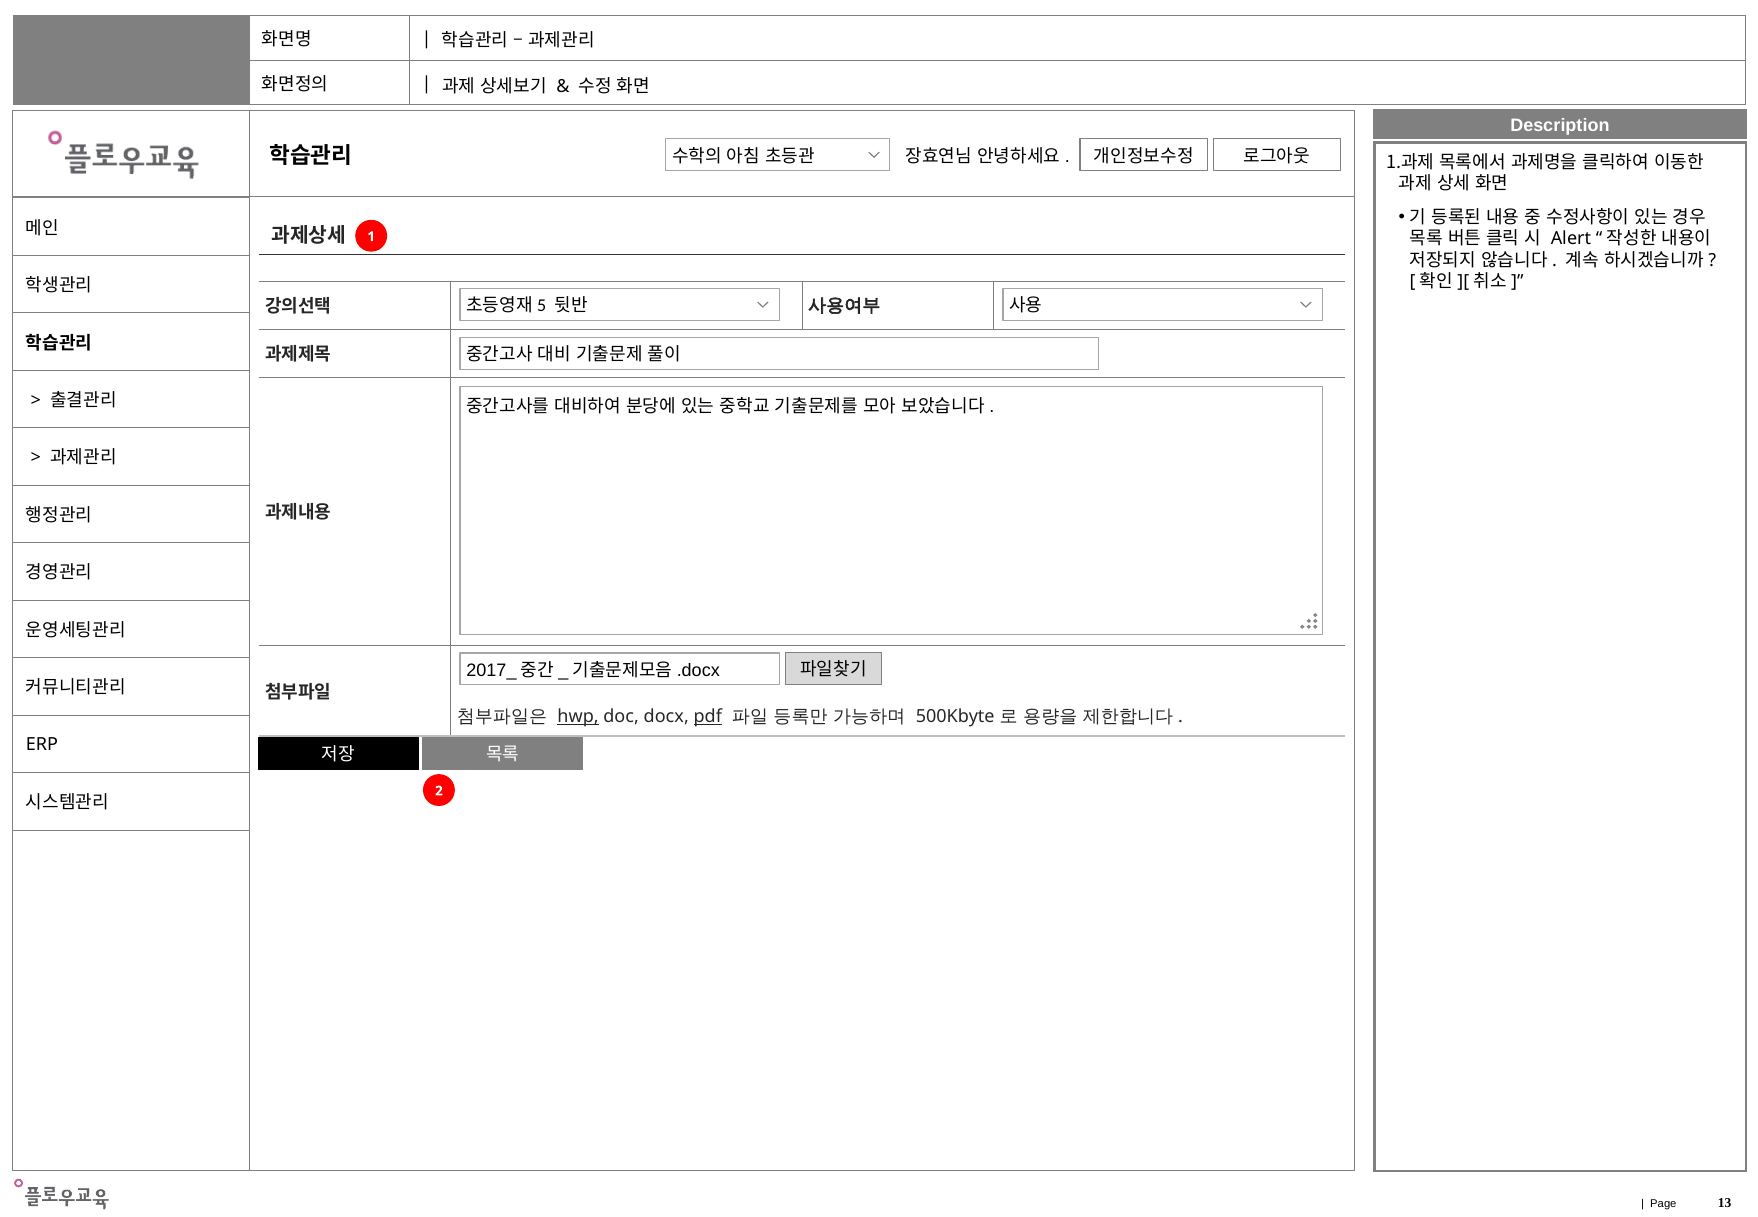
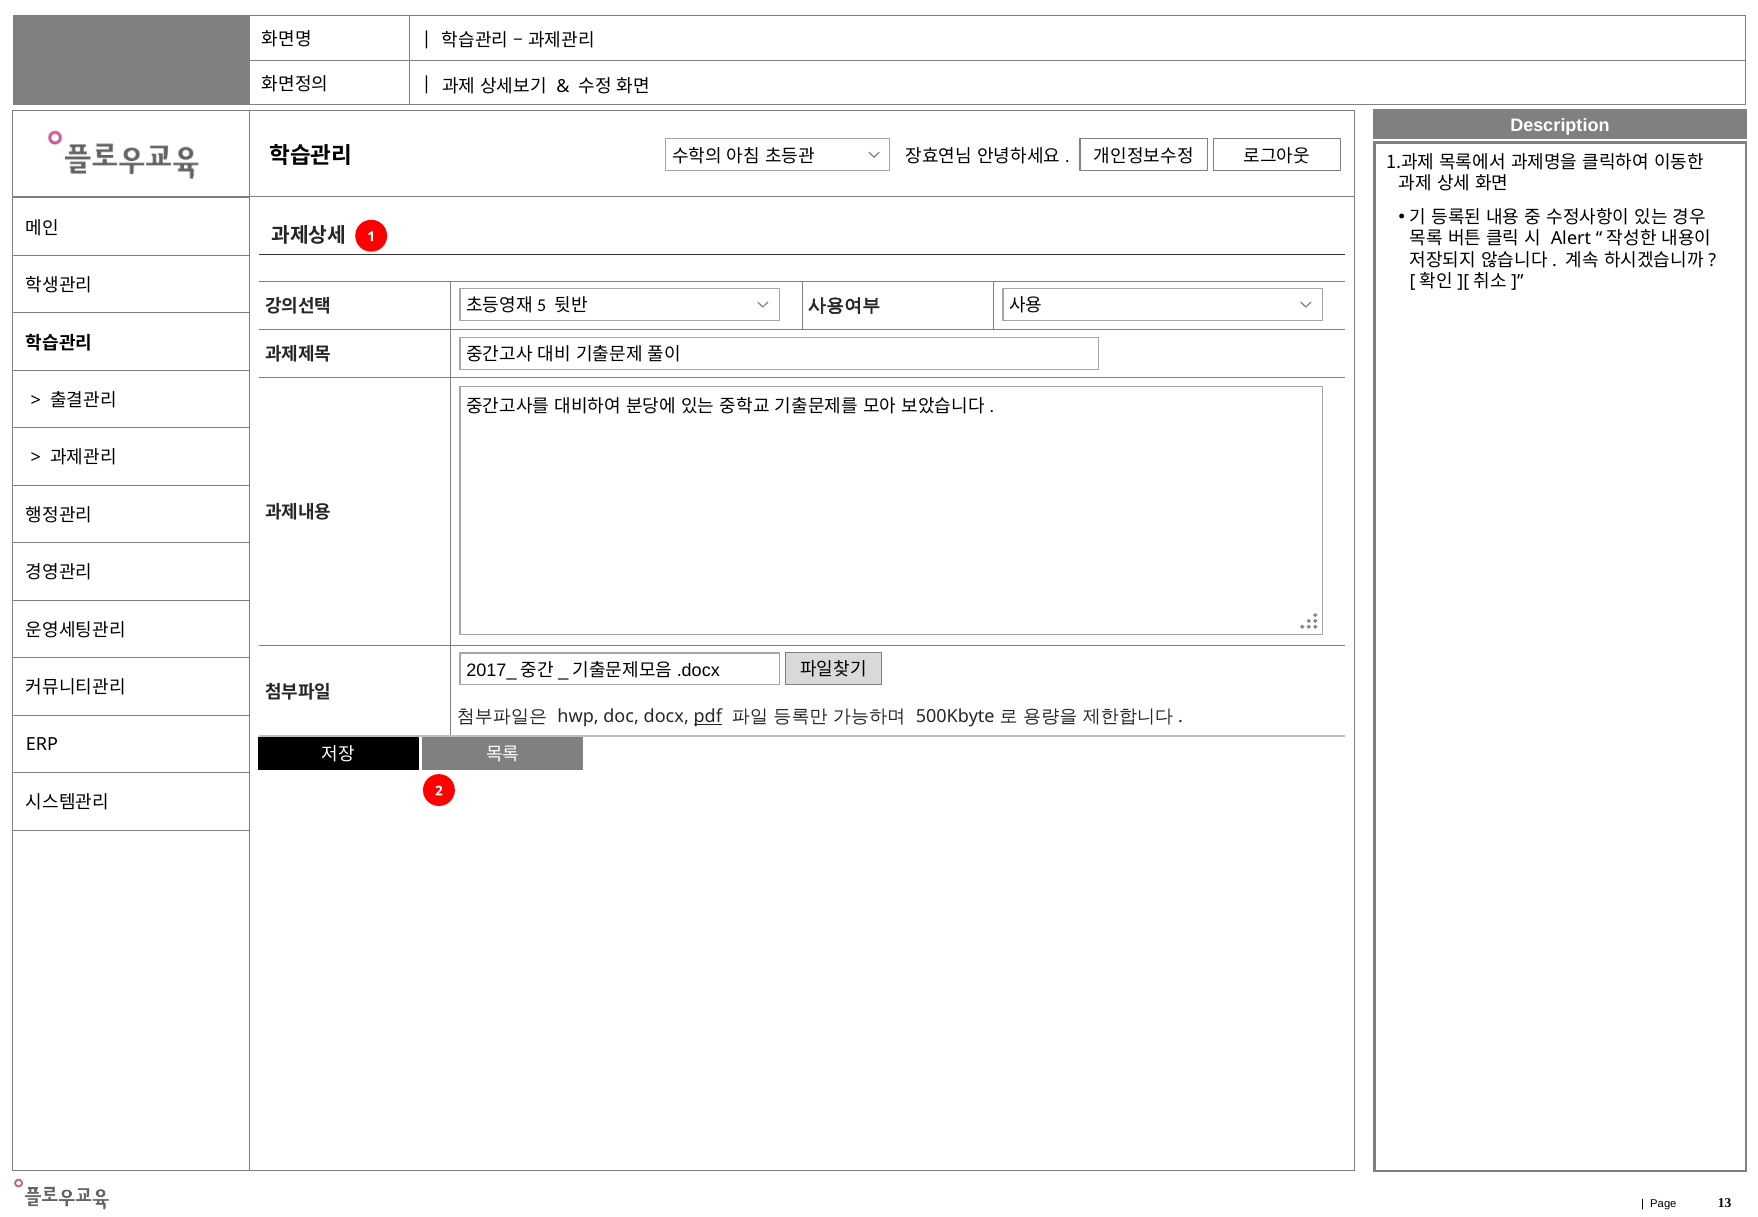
hwp underline: present -> none (578, 717)
